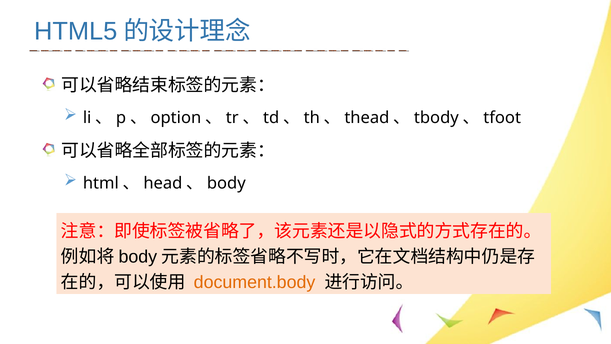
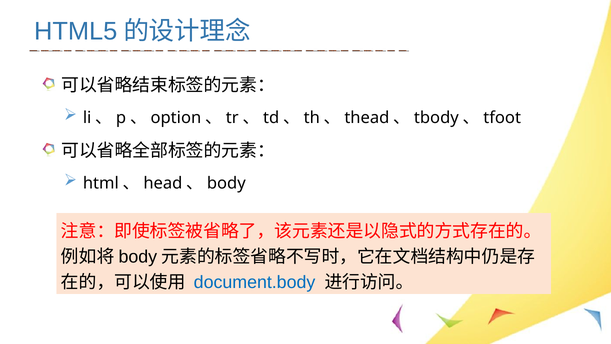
document.body colour: orange -> blue (255, 282)
